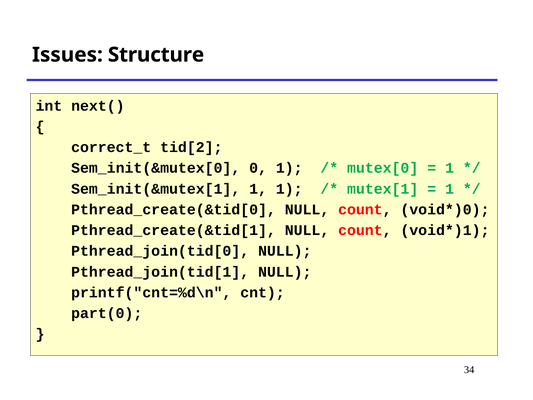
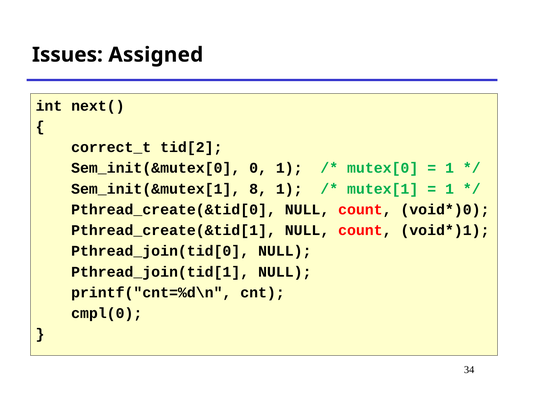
Structure: Structure -> Assigned (156, 55)
Sem_init(&mutex[1 1: 1 -> 8 (258, 189)
part(0: part(0 -> cmpl(0 (107, 313)
